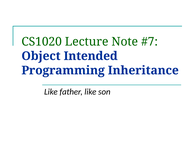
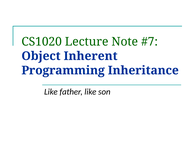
Intended: Intended -> Inherent (91, 56)
